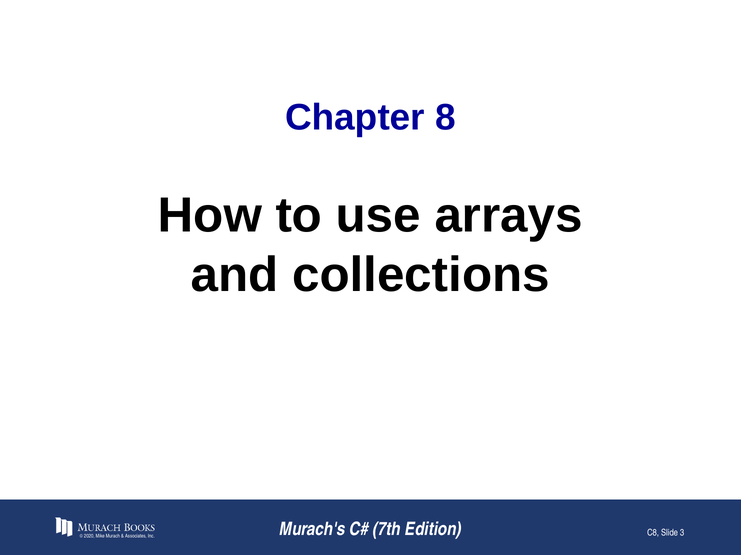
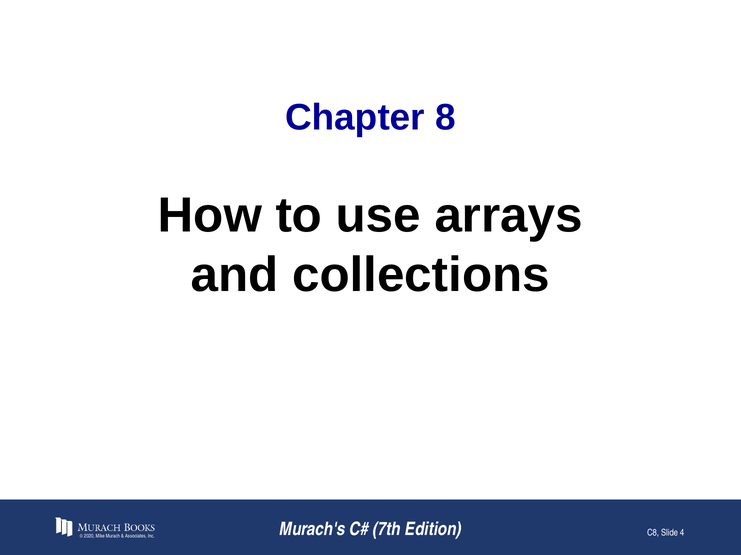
3: 3 -> 4 (682, 533)
